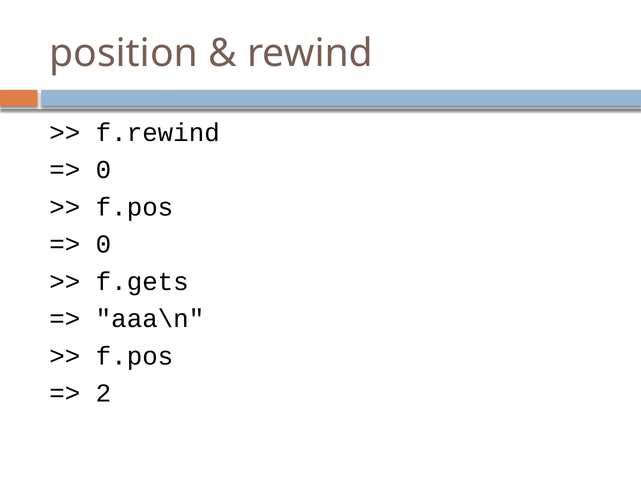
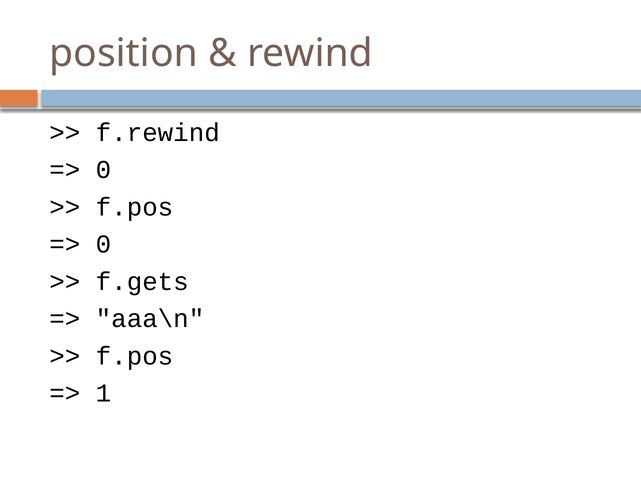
2: 2 -> 1 (103, 393)
